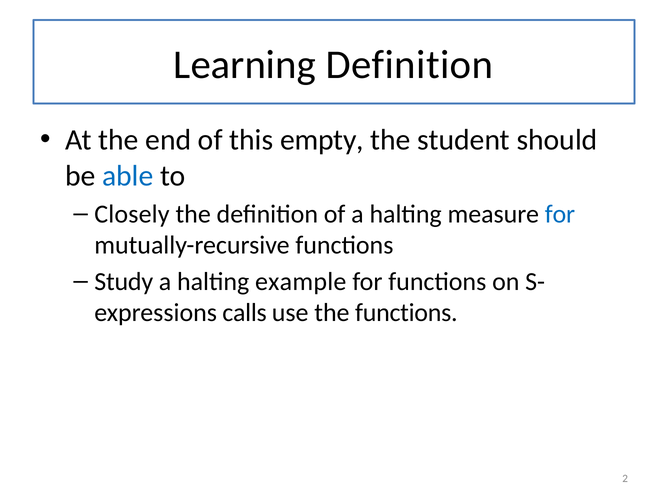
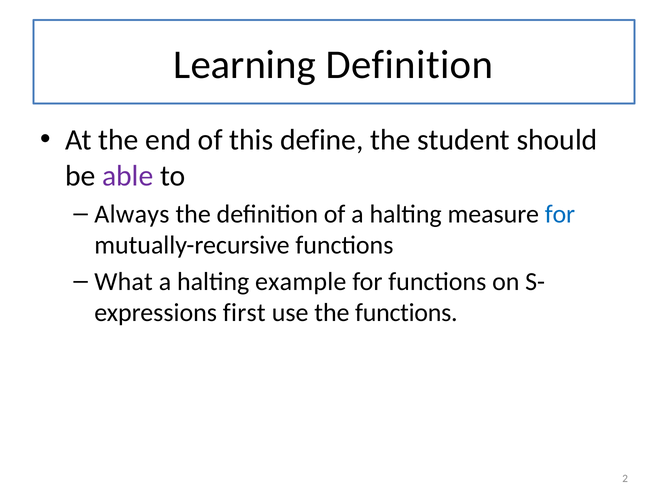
empty: empty -> define (322, 140)
able colour: blue -> purple (128, 176)
Closely: Closely -> Always (132, 214)
Study: Study -> What (124, 282)
calls: calls -> first (244, 313)
